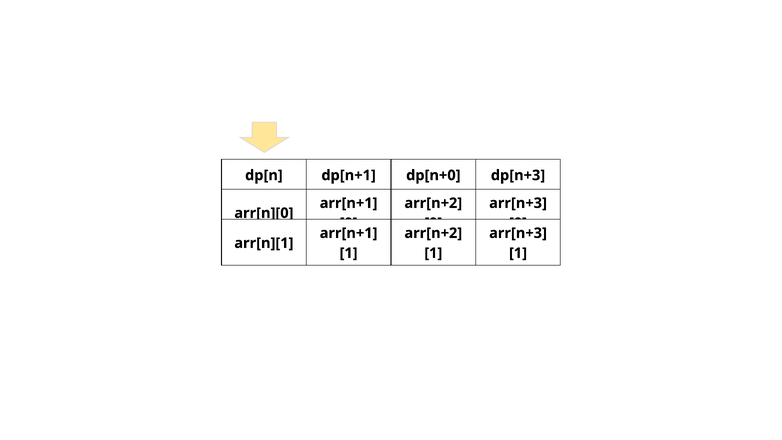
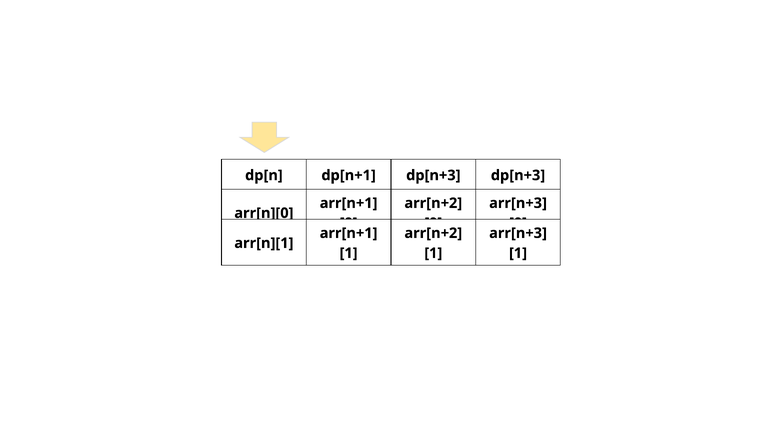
dp[n+1 dp[n+0: dp[n+0 -> dp[n+3 (433, 175)
